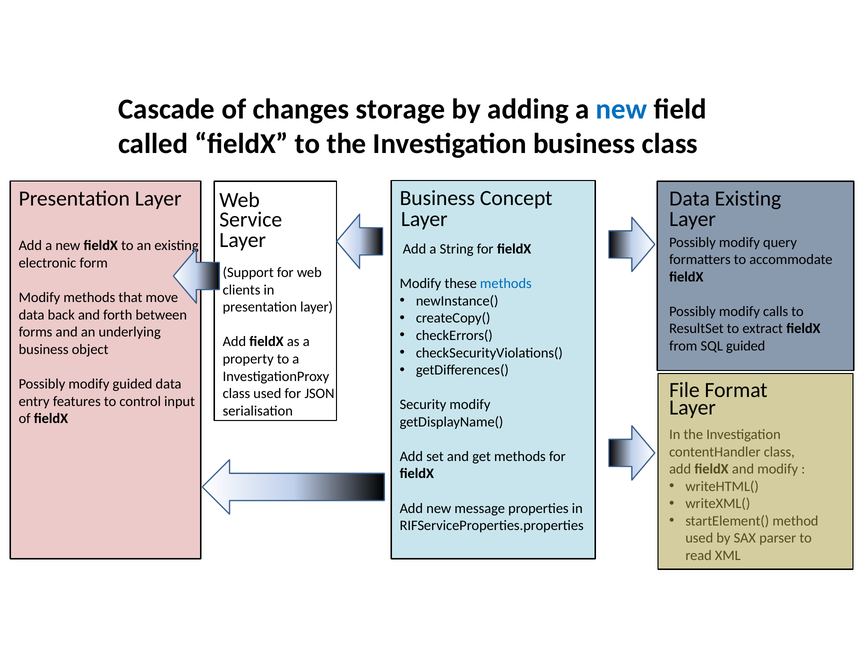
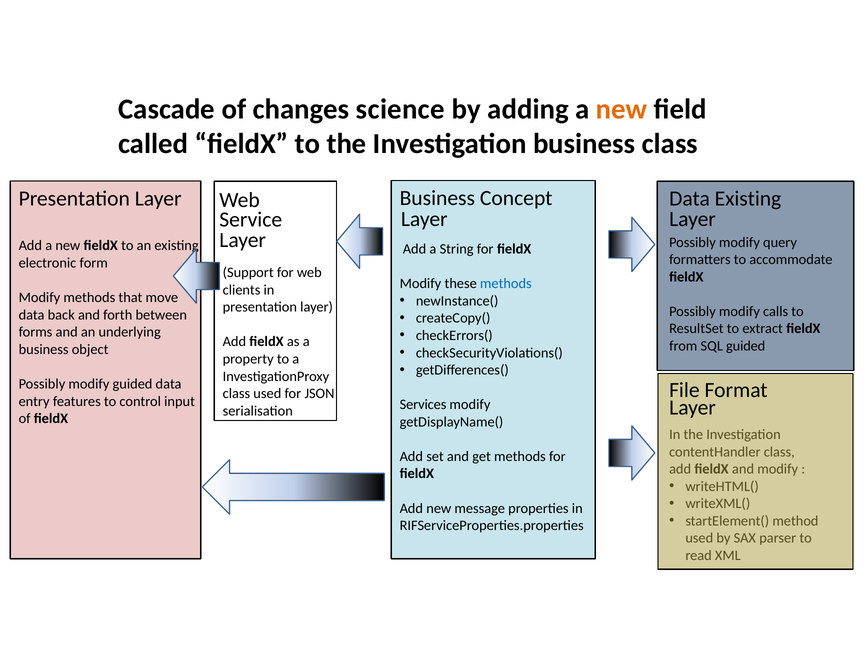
storage: storage -> science (400, 109)
new colour: blue -> orange (622, 109)
Security: Security -> Services (423, 405)
